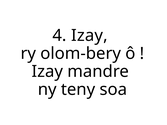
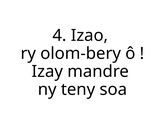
4 Izay: Izay -> Izao (89, 35)
